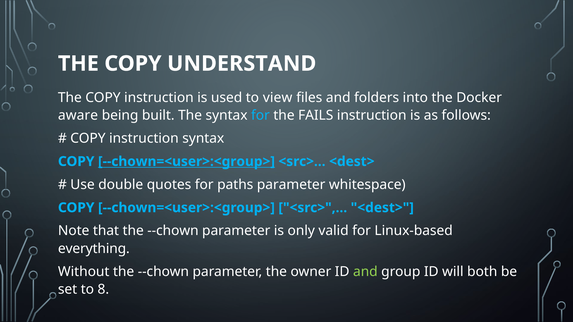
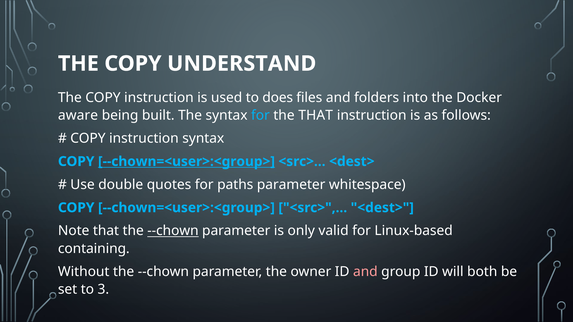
view: view -> does (278, 98)
the FAILS: FAILS -> THAT (316, 115)
--chown underline: none -> present (173, 231)
everything: everything -> containing (94, 249)
and colour: light green -> pink (365, 272)
8: 8 -> 3 (103, 290)
